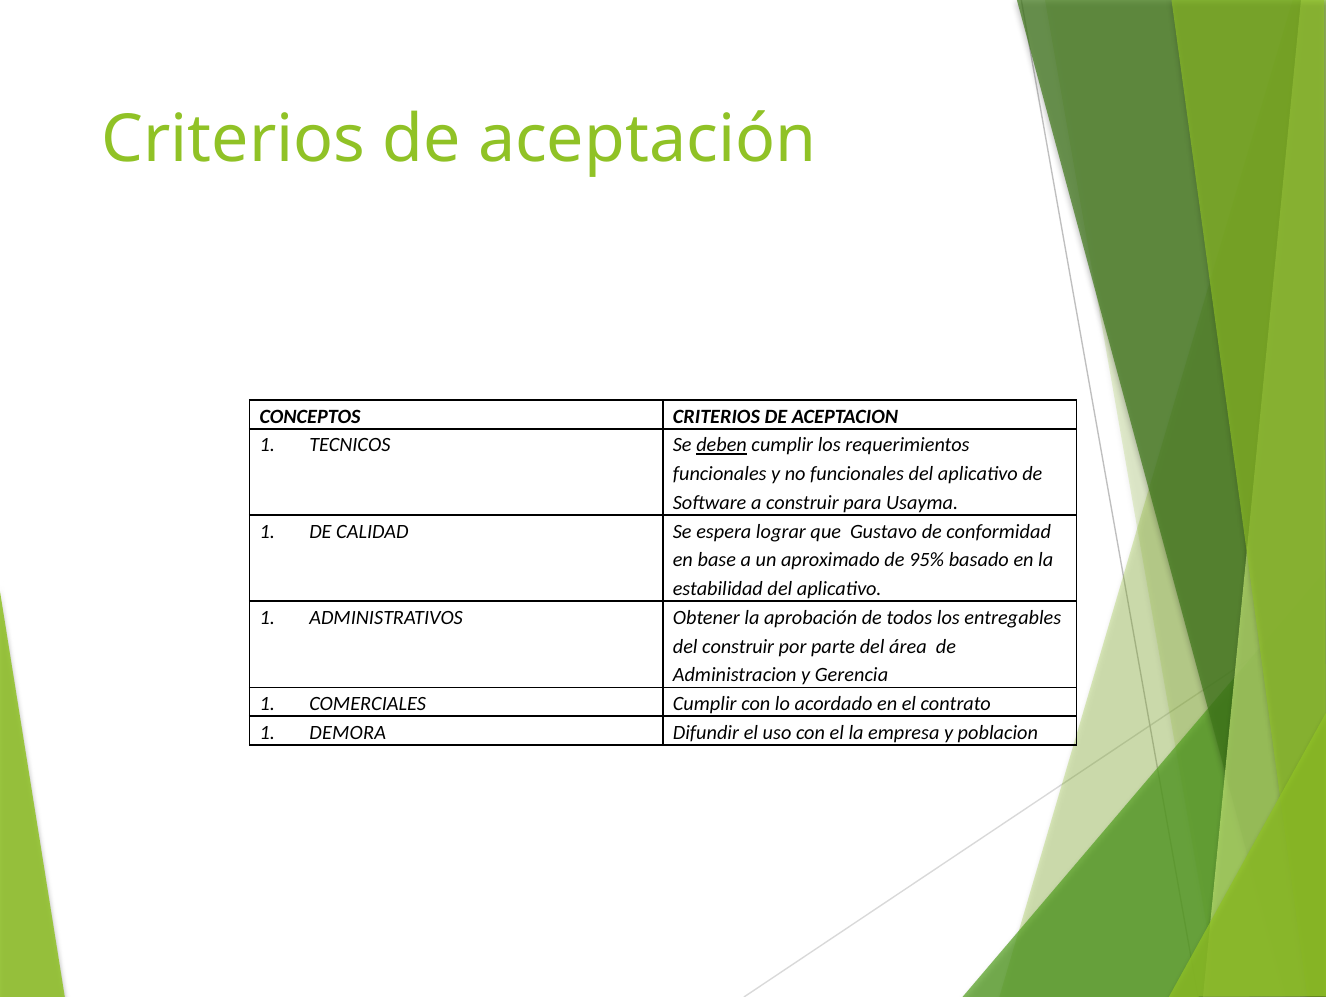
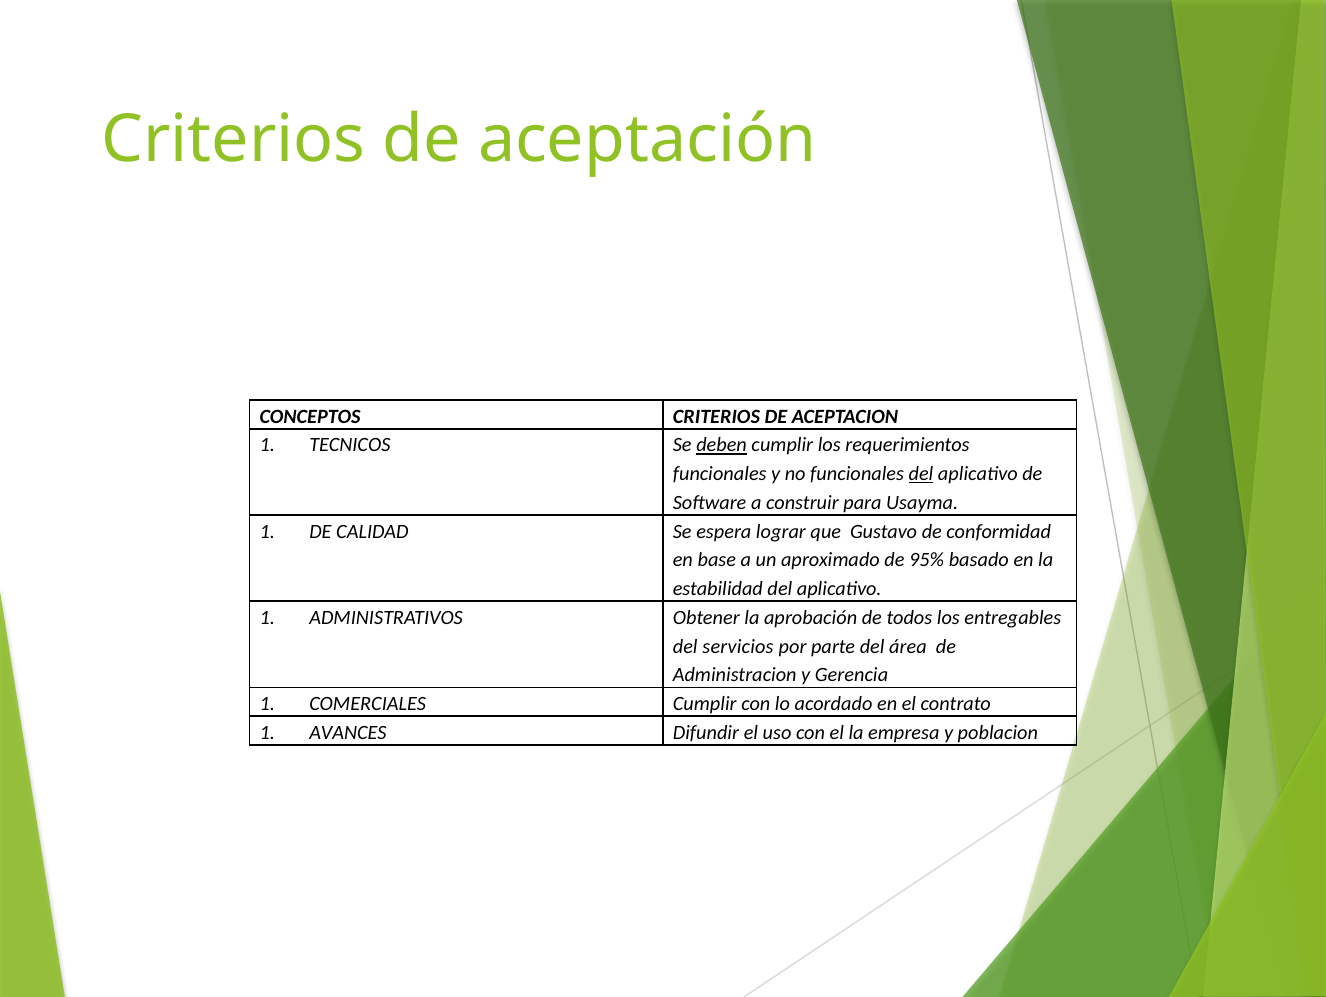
del underline: none -> present (921, 474)
del construir: construir -> servicios (738, 646)
DEMORA: DEMORA -> AVANCES (348, 733)
